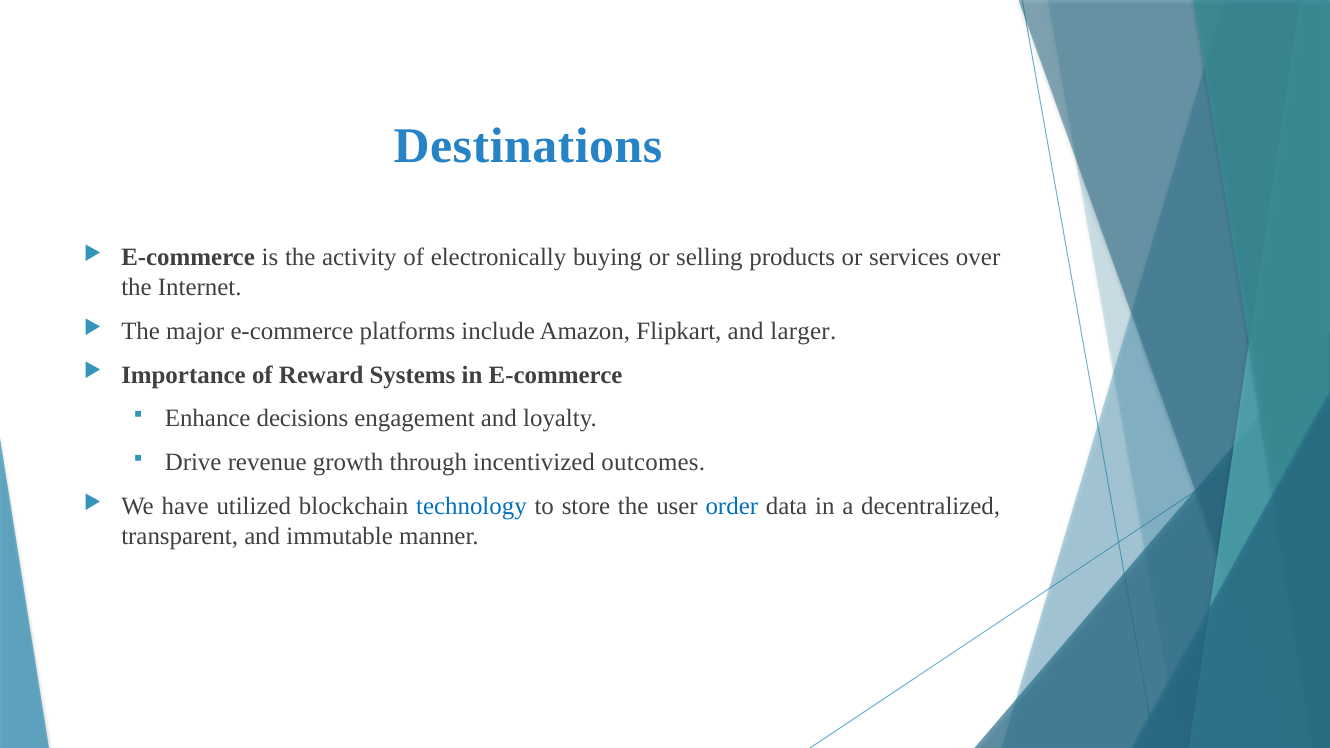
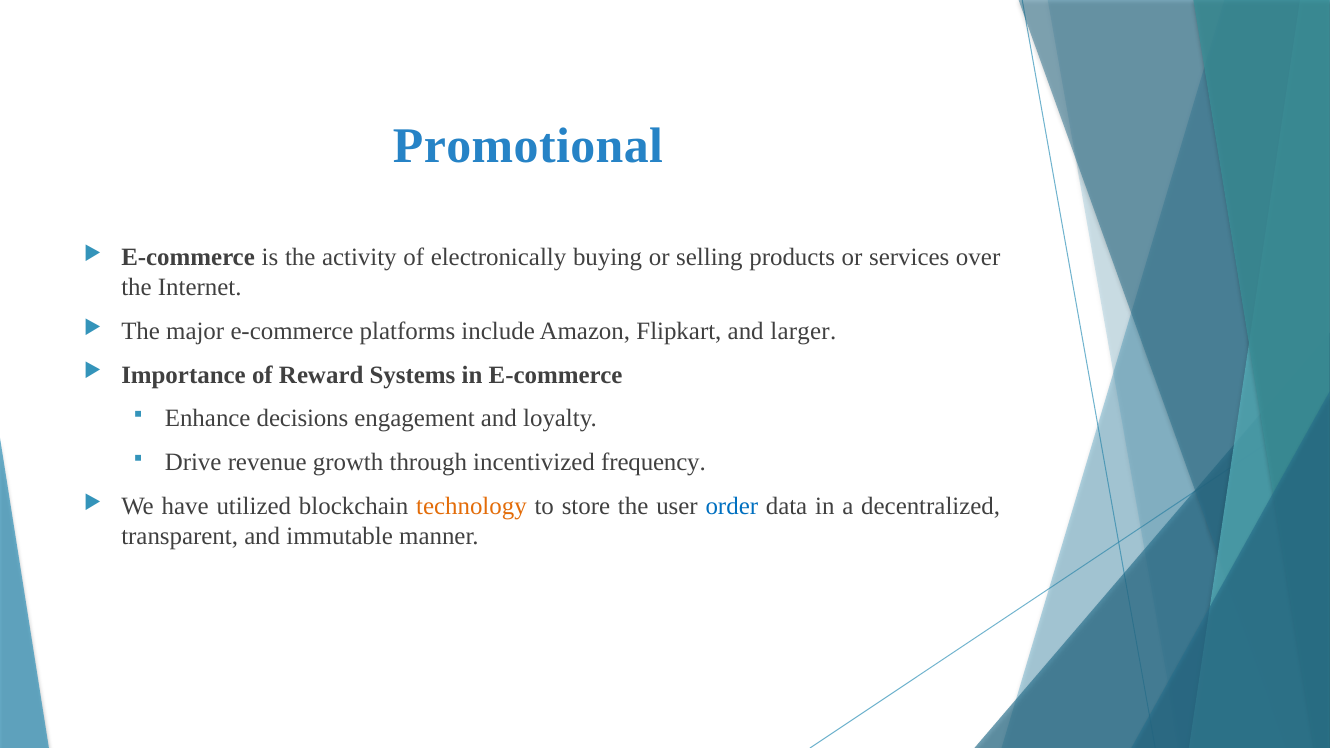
Destinations: Destinations -> Promotional (528, 147)
outcomes: outcomes -> frequency (653, 462)
technology colour: blue -> orange (471, 506)
